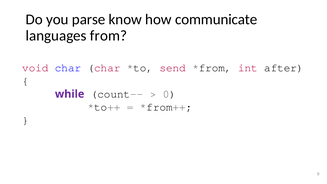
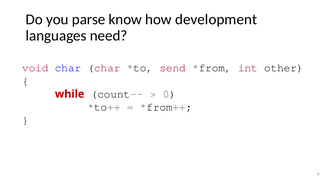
communicate: communicate -> development (216, 19)
from: from -> need (109, 36)
after: after -> other (284, 68)
while colour: purple -> red (70, 94)
